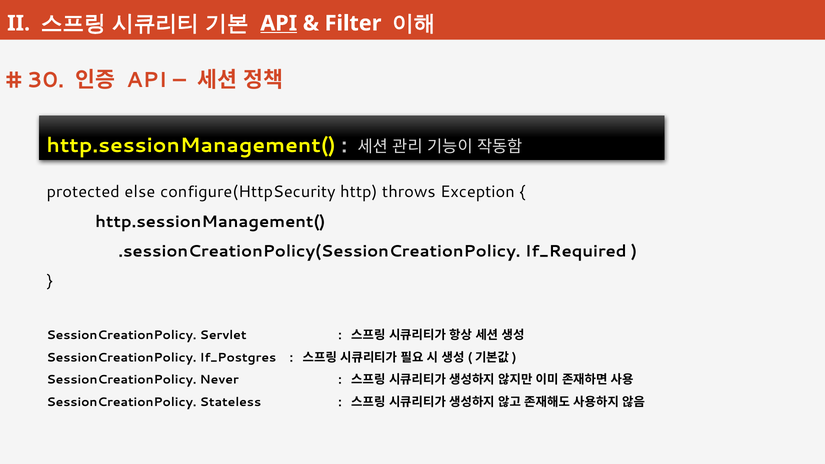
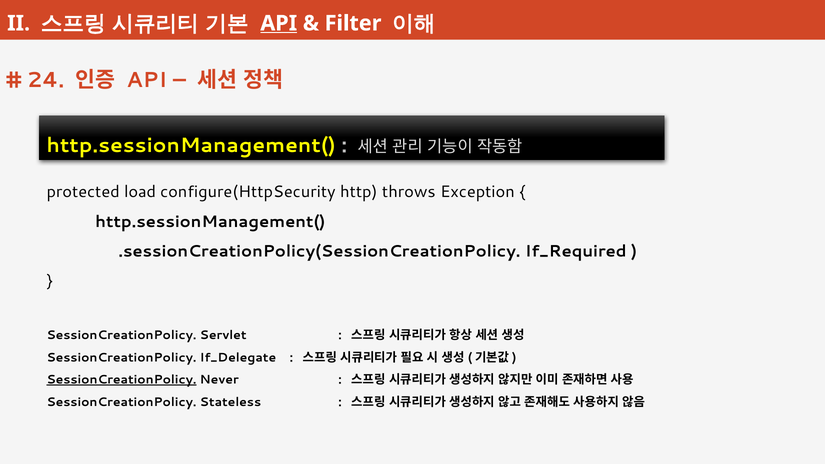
30: 30 -> 24 (46, 80)
else: else -> load (140, 192)
If_Postgres: If_Postgres -> If_Delegate (238, 357)
SessionCreationPolicy underline: none -> present (121, 380)
